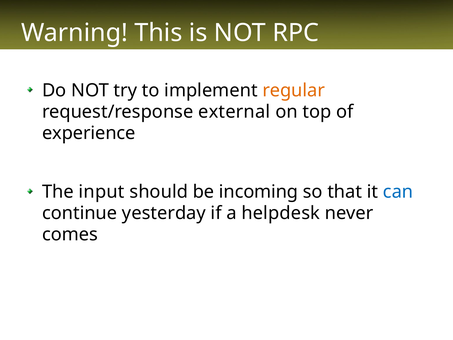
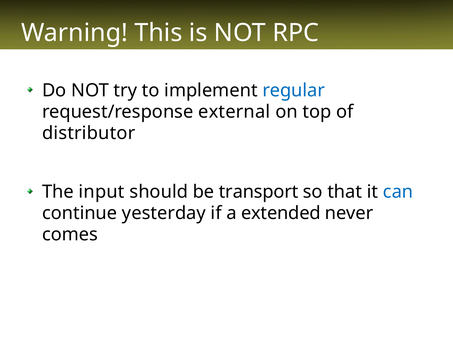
regular colour: orange -> blue (294, 90)
experience: experience -> distributor (89, 133)
incoming: incoming -> transport (259, 192)
helpdesk: helpdesk -> extended (281, 213)
